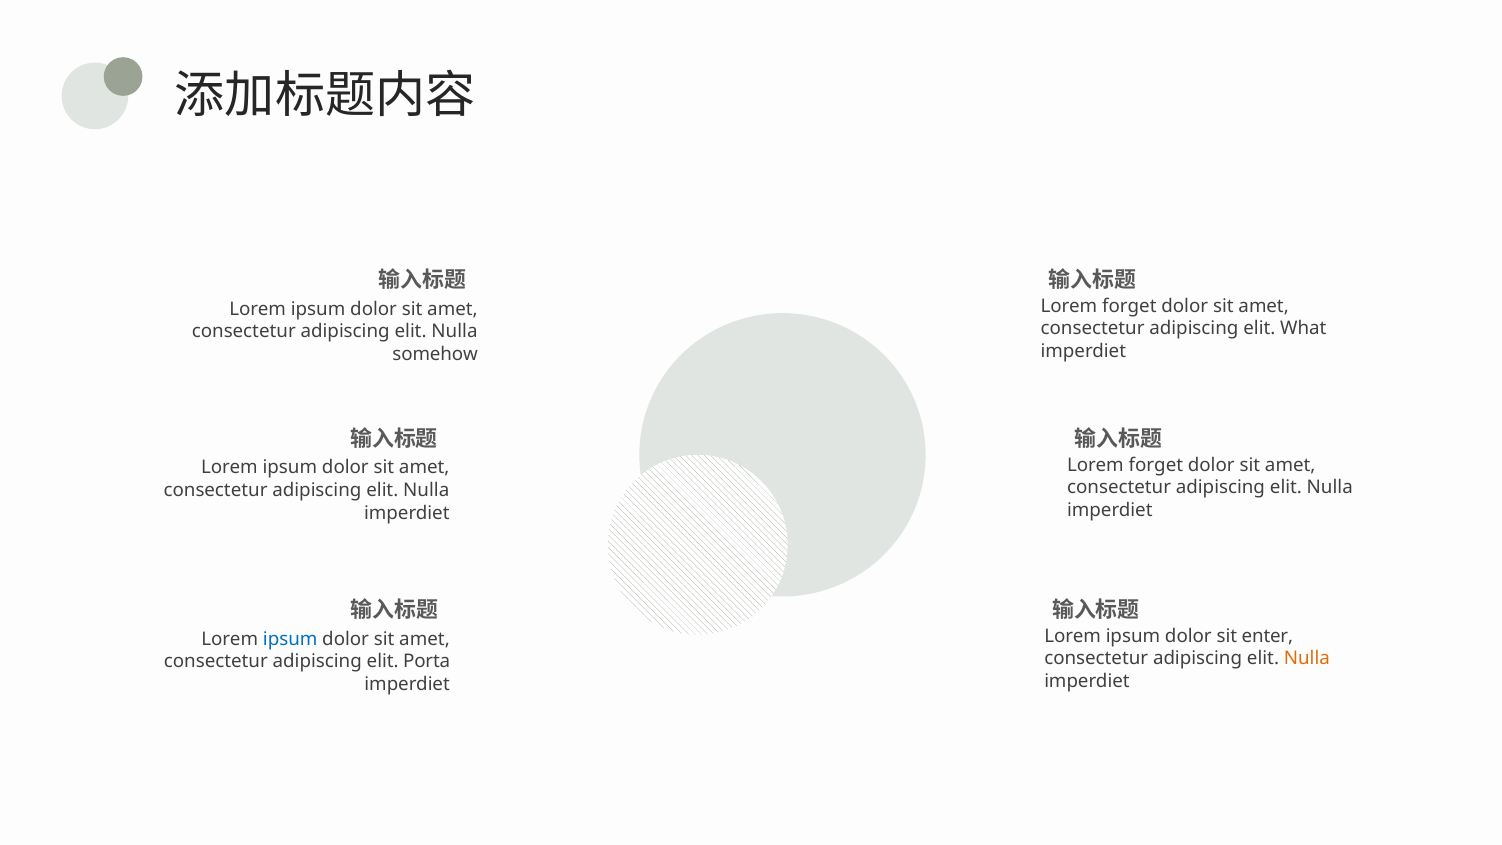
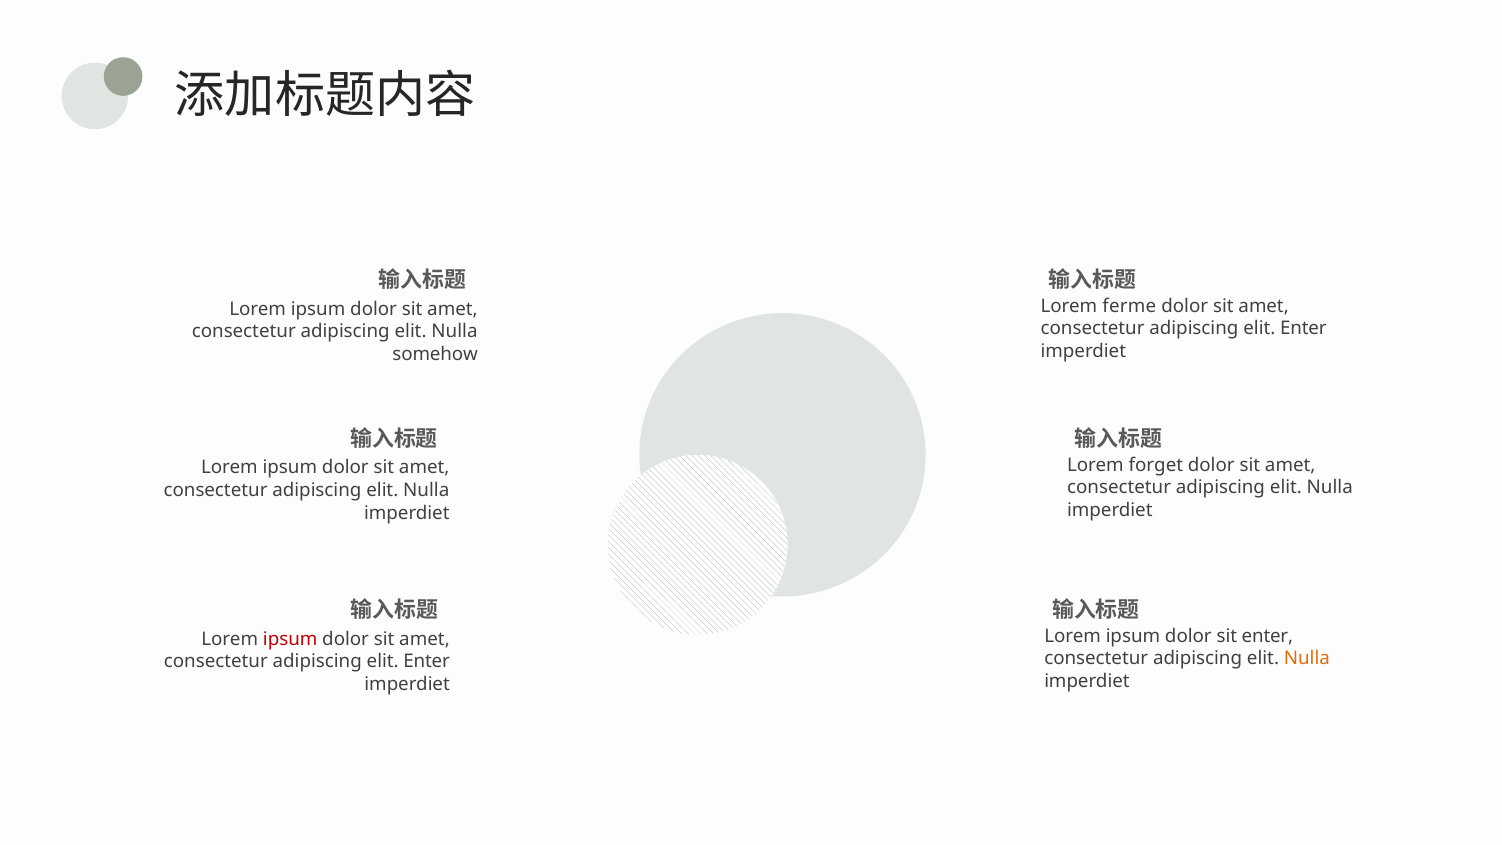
forget: forget -> ferme (1129, 306)
What: What -> Enter (1303, 329)
ipsum colour: blue -> red (290, 639)
Porta: Porta -> Enter (427, 661)
